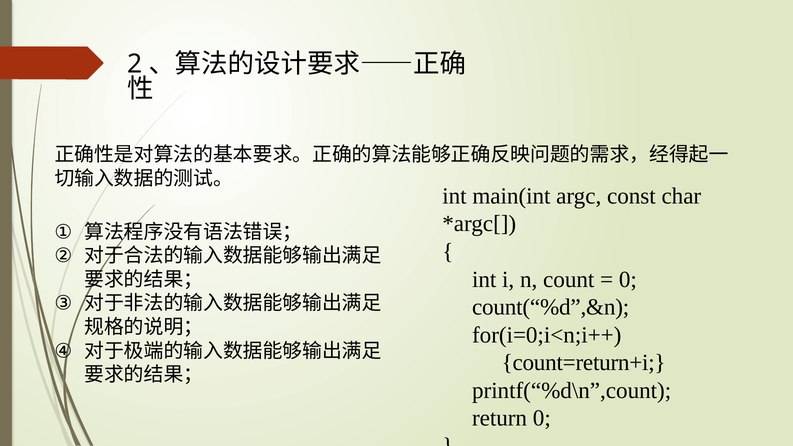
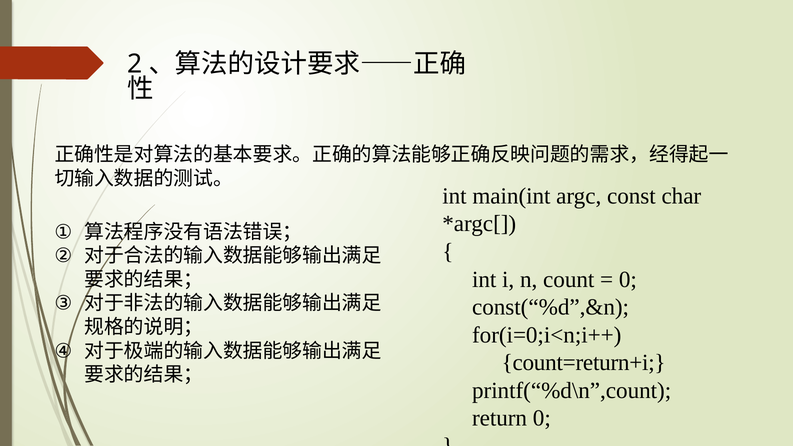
count(“%d”,&n: count(“%d”,&n -> const(“%d”,&n (551, 307)
